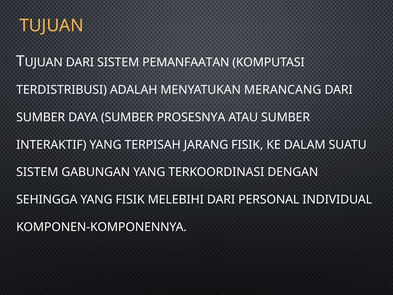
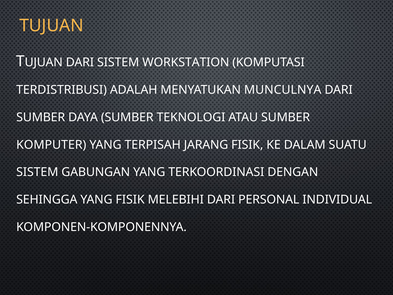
PEMANFAATAN: PEMANFAATAN -> WORKSTATION (186, 62)
MERANCANG: MERANCANG -> MUNCULNYA (283, 90)
PROSESNYA: PROSESNYA -> TEKNOLOGI (191, 117)
INTERAKTIF: INTERAKTIF -> KOMPUTER (51, 145)
